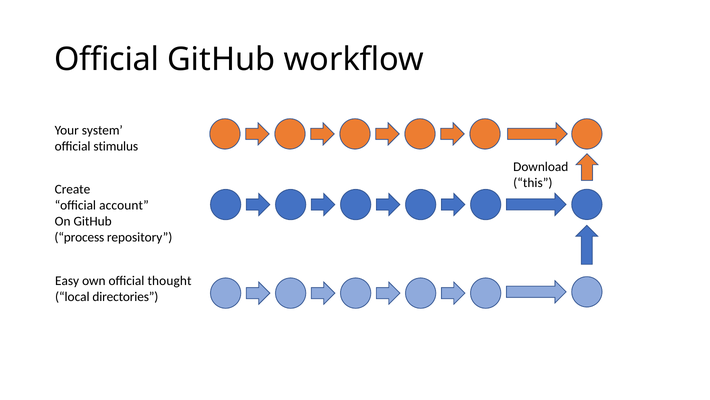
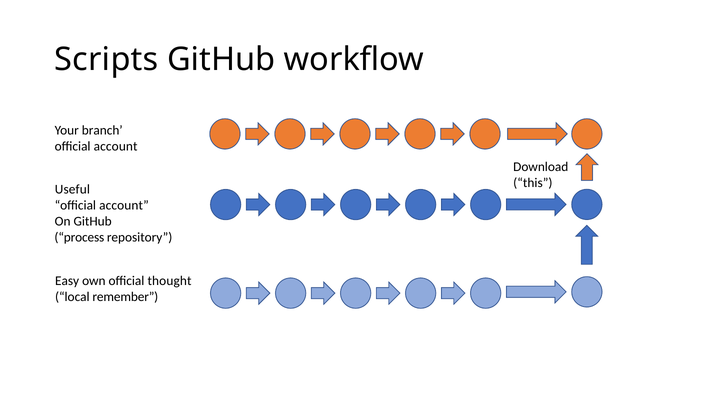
Official: Official -> Scripts (106, 60)
system: system -> branch (102, 130)
stimulus: stimulus -> account (116, 146)
Create: Create -> Useful (72, 189)
directories: directories -> remember (125, 296)
